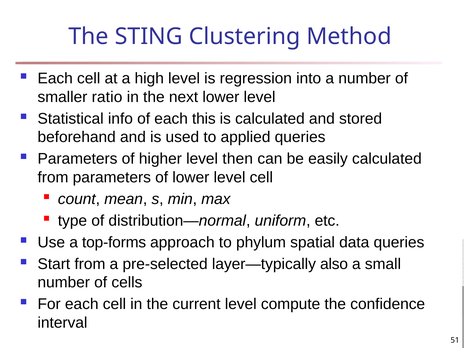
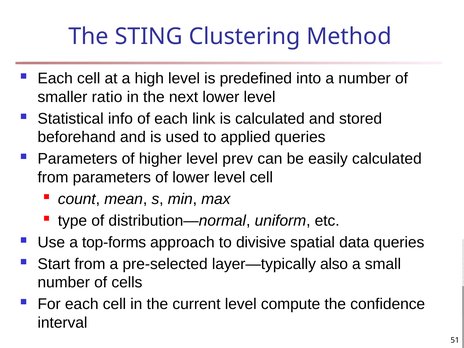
regression: regression -> predefined (256, 78)
this: this -> link (204, 119)
then: then -> prev (238, 159)
phylum: phylum -> divisive (261, 242)
